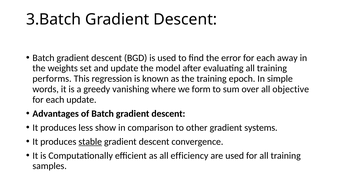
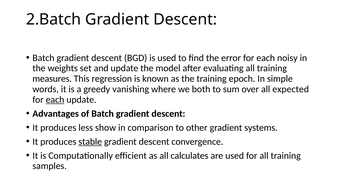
3.Batch: 3.Batch -> 2.Batch (54, 19)
away: away -> noisy (287, 58)
performs: performs -> measures (52, 78)
form: form -> both (201, 89)
objective: objective -> expected (291, 89)
each underline: none -> present (55, 99)
efficiency: efficiency -> calculates (190, 155)
